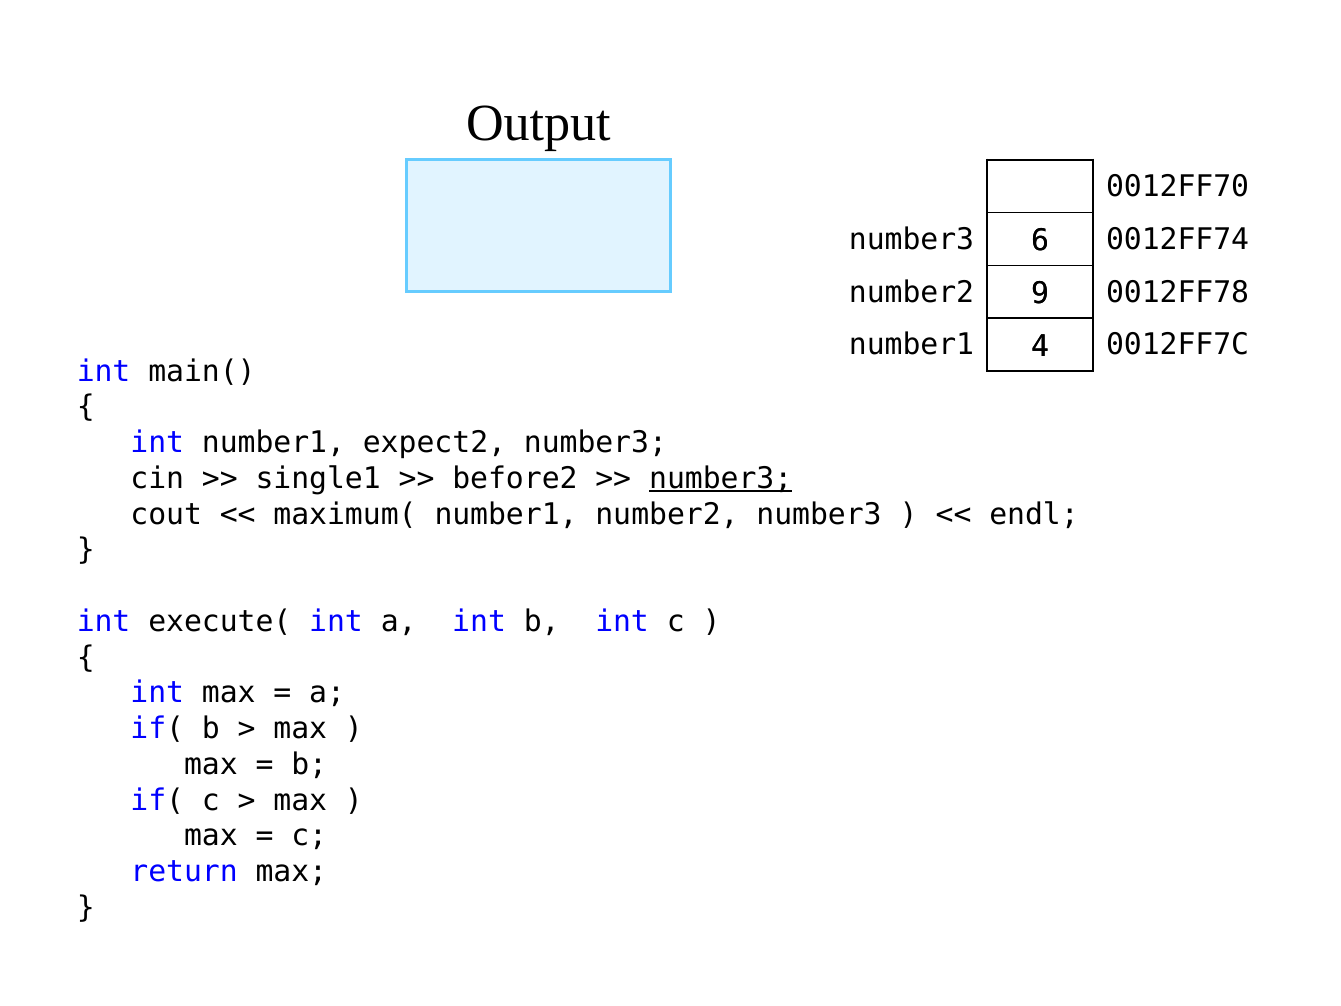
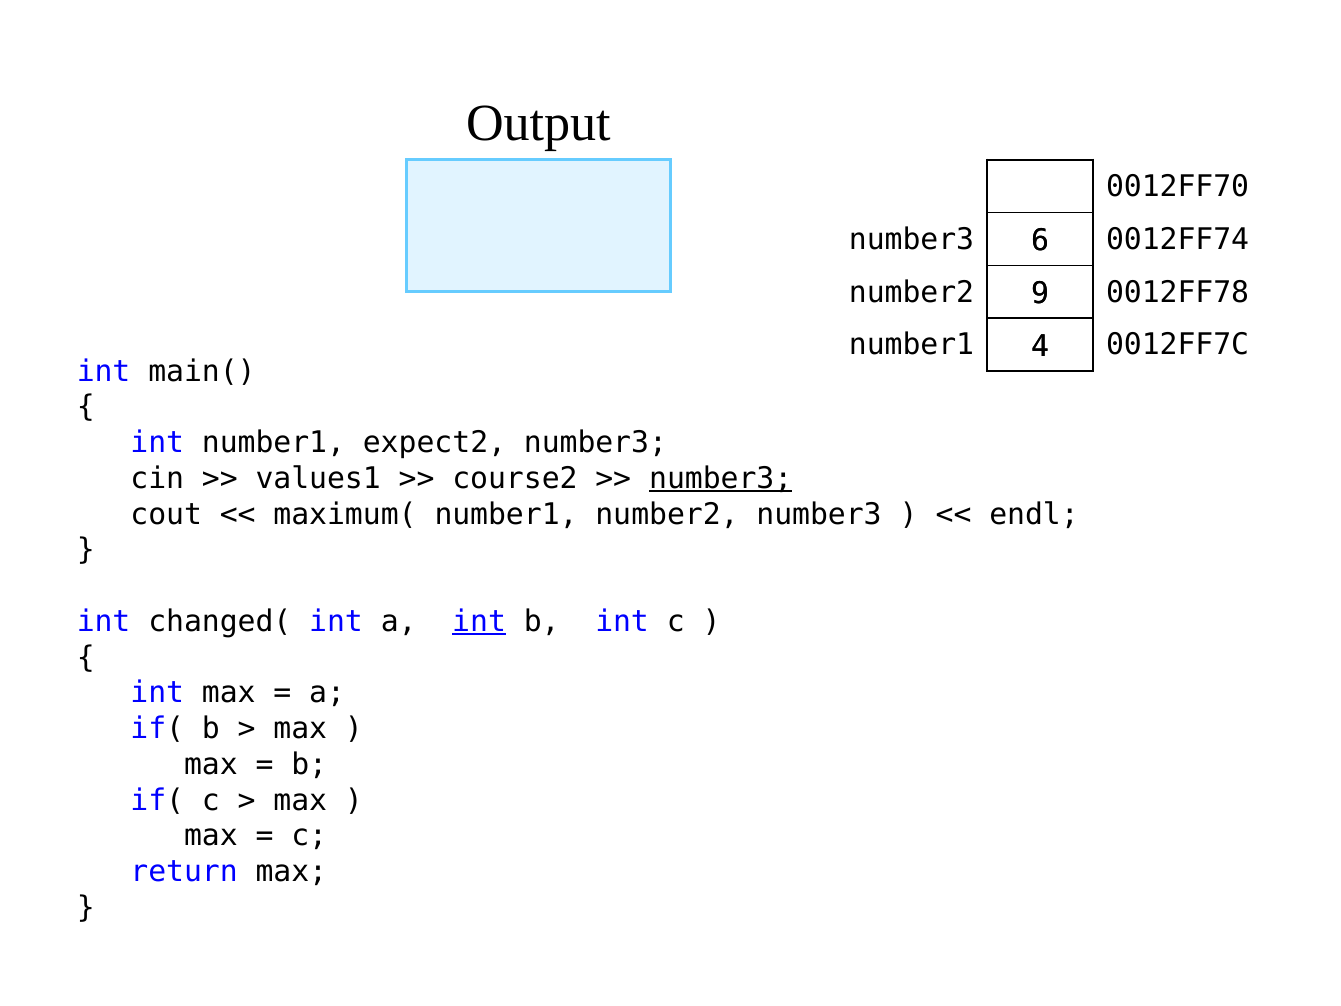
single1: single1 -> values1 (318, 478)
before2: before2 -> course2 (515, 478)
execute(: execute( -> changed( (220, 621)
int underline: none -> present (479, 621)
